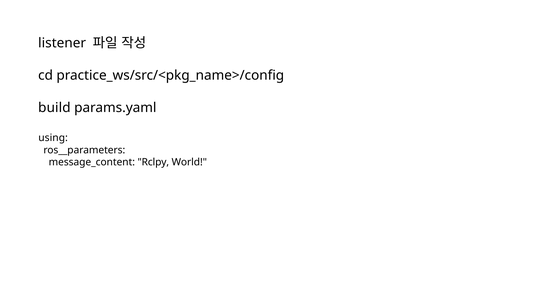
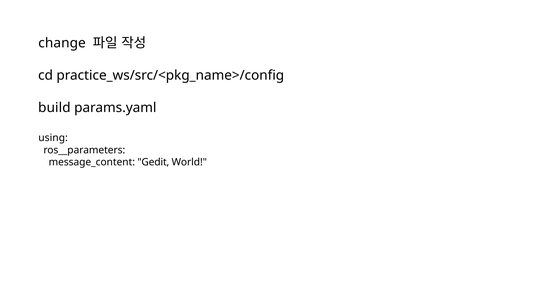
listener: listener -> change (62, 43)
Rclpy: Rclpy -> Gedit (153, 162)
